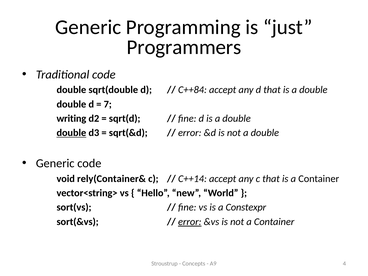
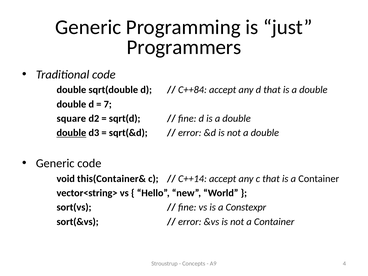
writing: writing -> square (71, 119)
rely(Container&: rely(Container& -> this(Container& (111, 179)
error underline: present -> none (190, 222)
